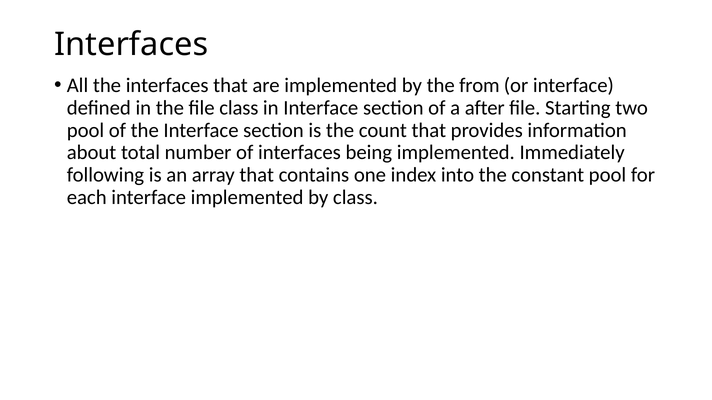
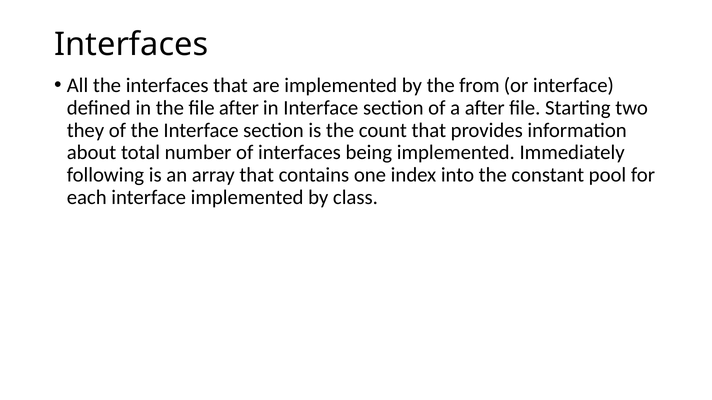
file class: class -> after (239, 108)
pool: pool -> they (85, 130)
